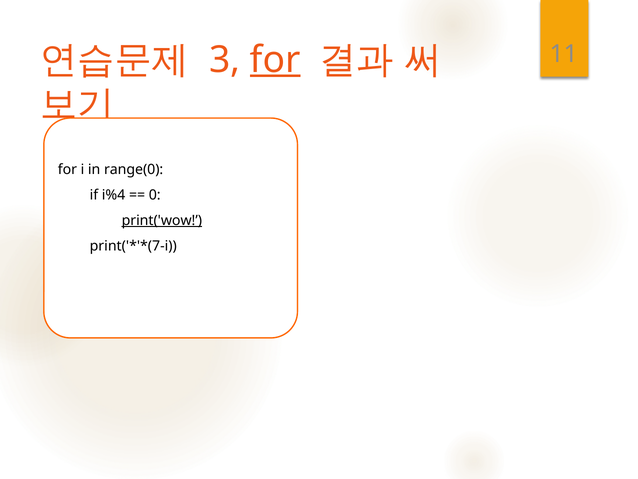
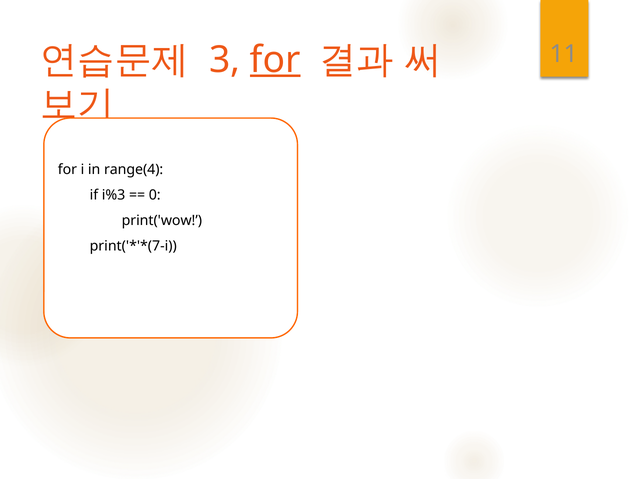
range(0: range(0 -> range(4 (134, 169)
i%4: i%4 -> i%3 (114, 195)
print('wow underline: present -> none (162, 220)
